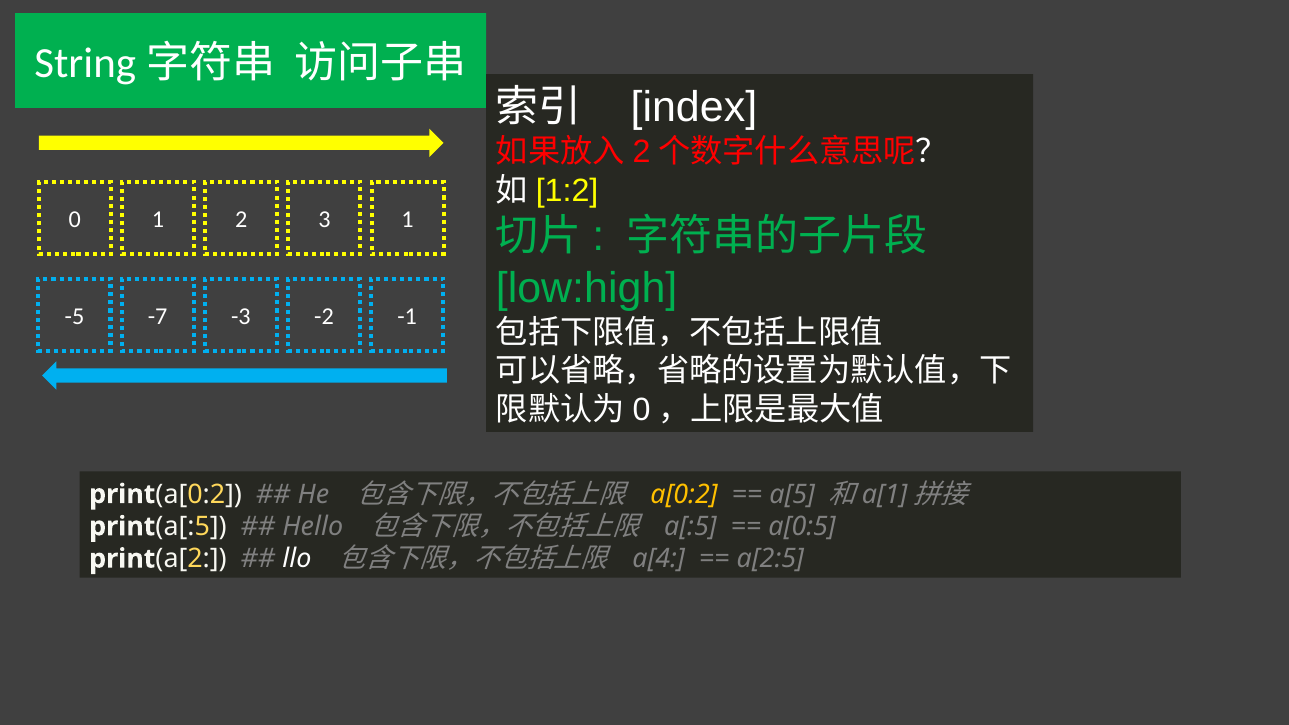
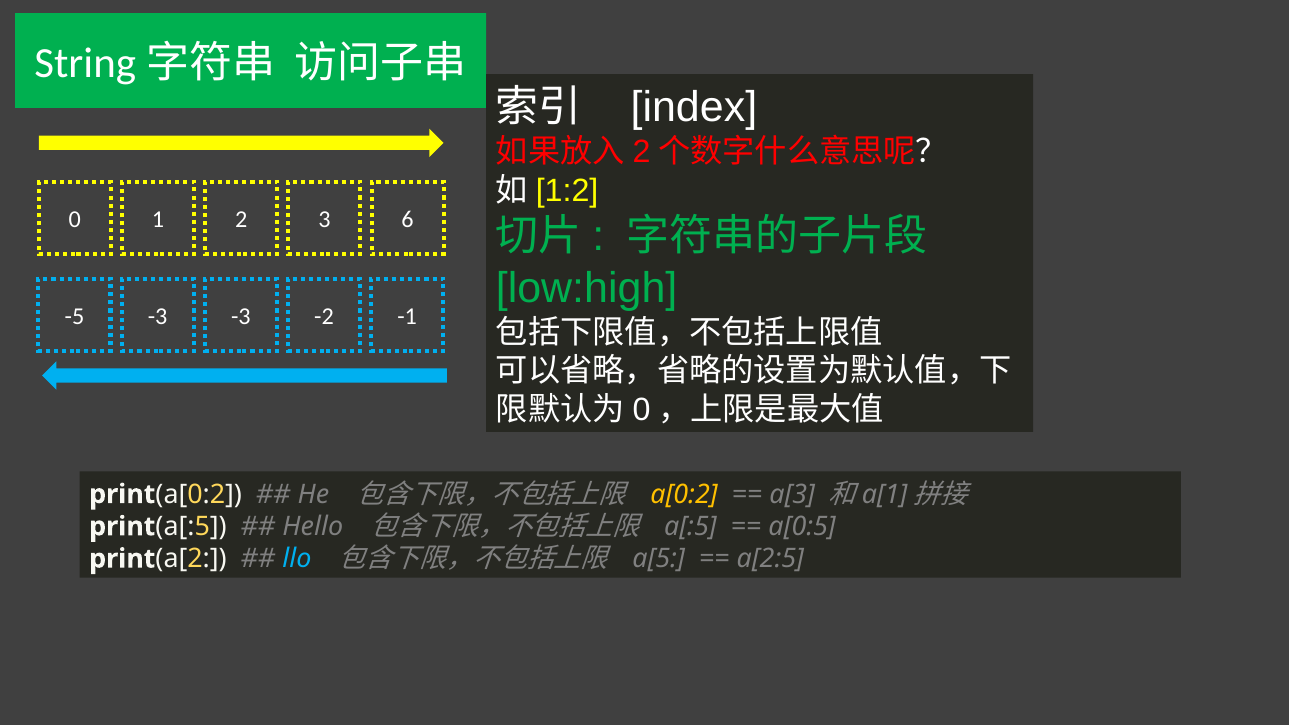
3 1: 1 -> 6 (408, 220)
-5 -7: -7 -> -3 (158, 316)
a[5: a[5 -> a[3 (792, 494)
llo colour: white -> light blue (297, 559)
a[4: a[4 -> a[5 (659, 559)
